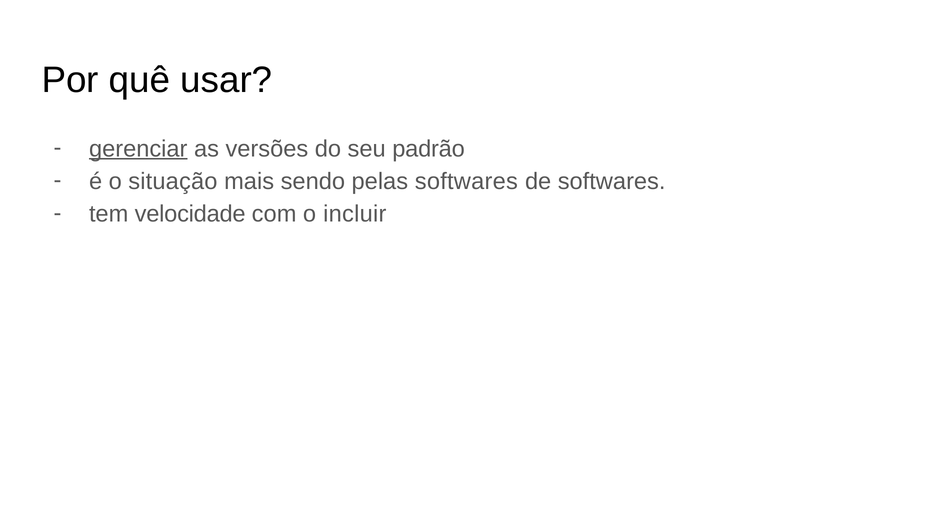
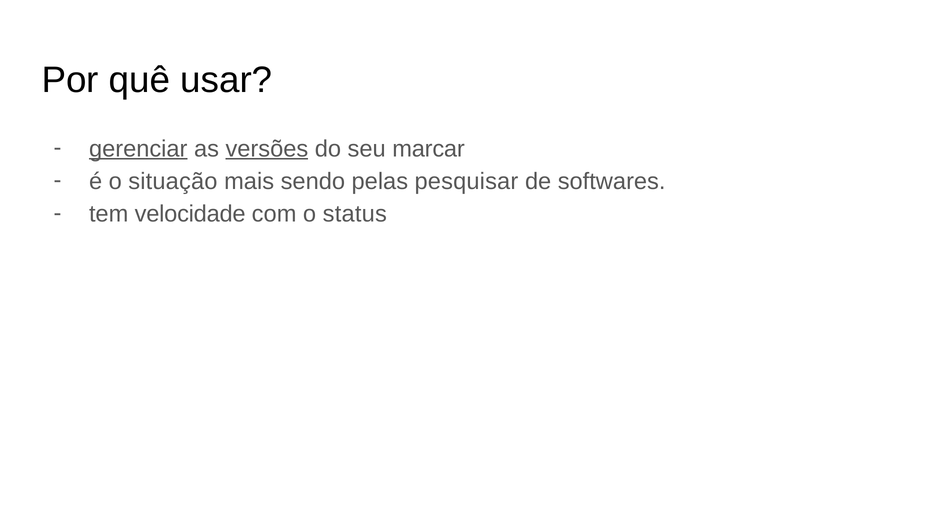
versões underline: none -> present (267, 149)
padrão: padrão -> marcar (429, 149)
pelas softwares: softwares -> pesquisar (466, 181)
incluir: incluir -> status (355, 214)
